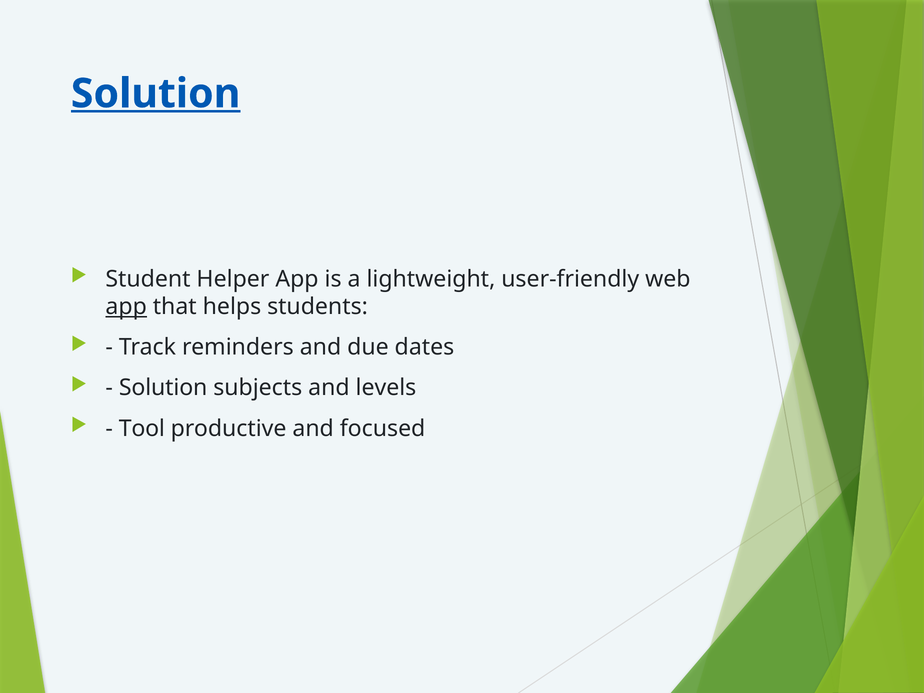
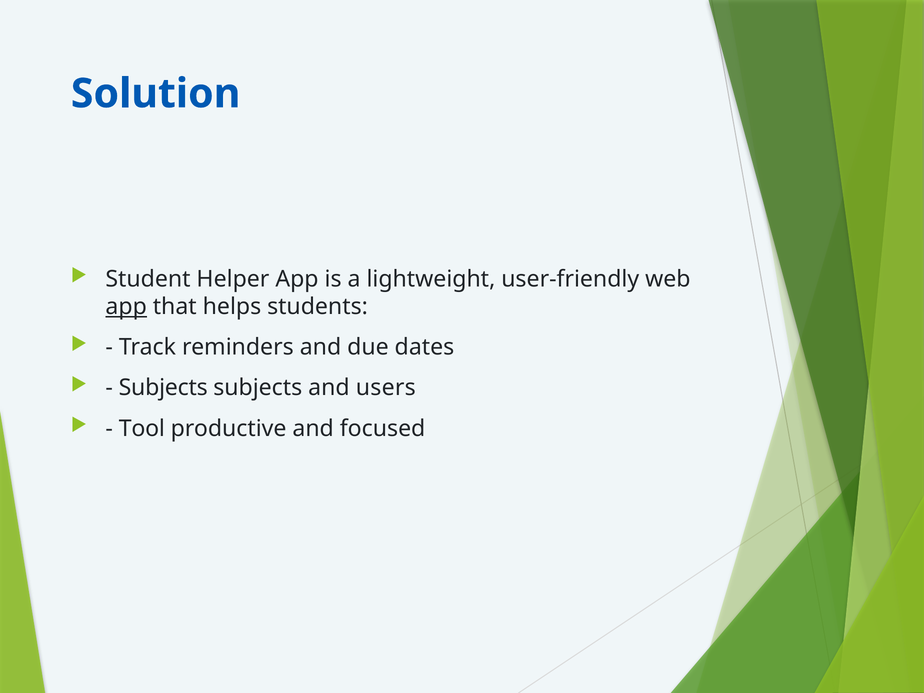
Solution underline: present -> none (156, 94)
Solution: Solution -> Subjects (163, 388)
levels: levels -> users (386, 388)
